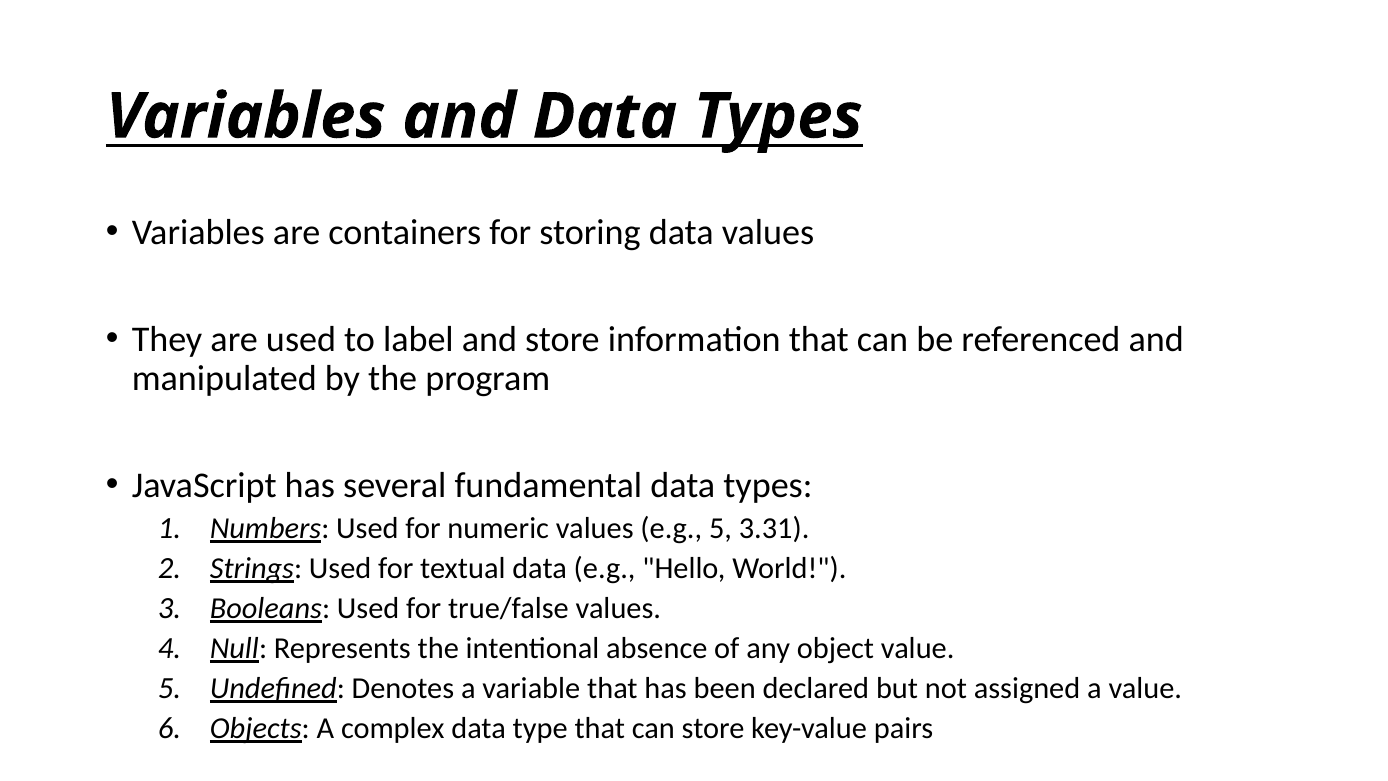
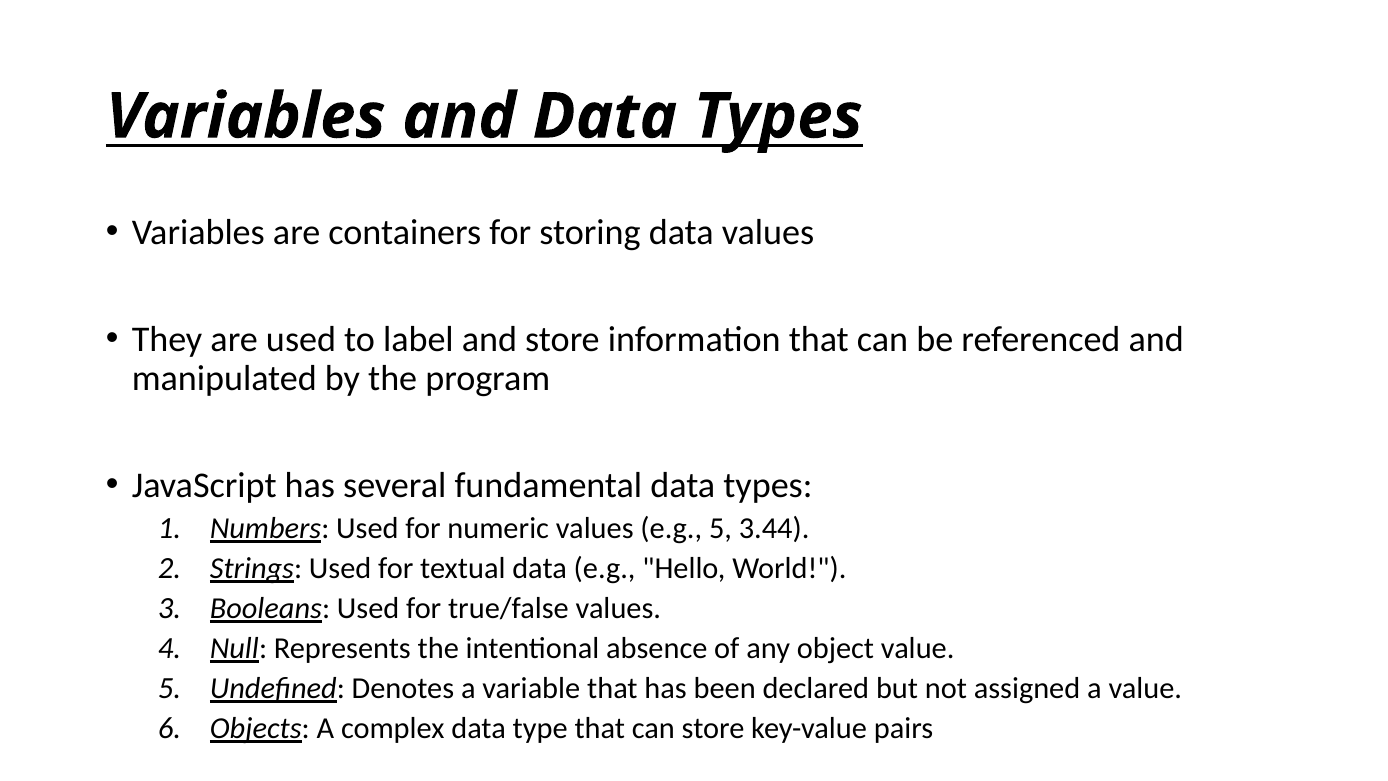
3.31: 3.31 -> 3.44 (774, 528)
